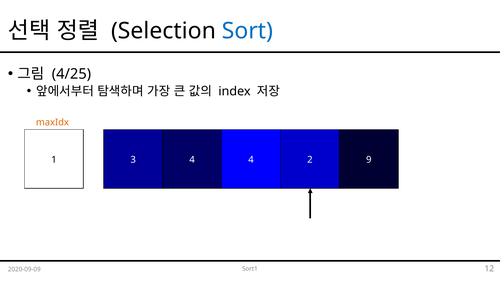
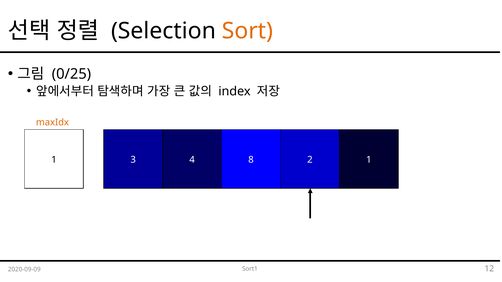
Sort colour: blue -> orange (247, 31)
4/25: 4/25 -> 0/25 (71, 74)
4 4: 4 -> 8 (251, 160)
2 9: 9 -> 1 (369, 160)
